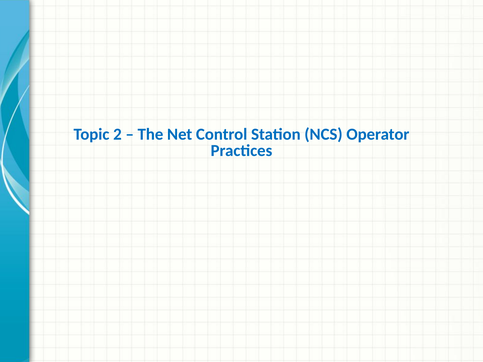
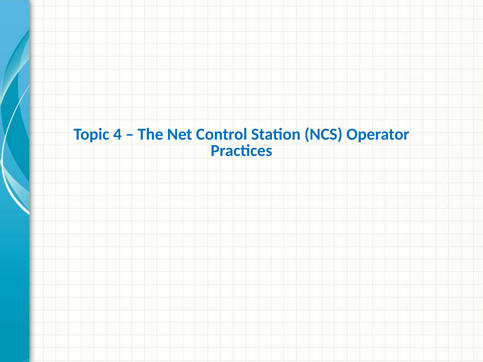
2: 2 -> 4 (117, 135)
